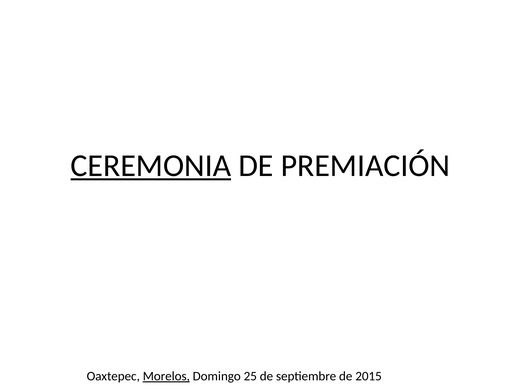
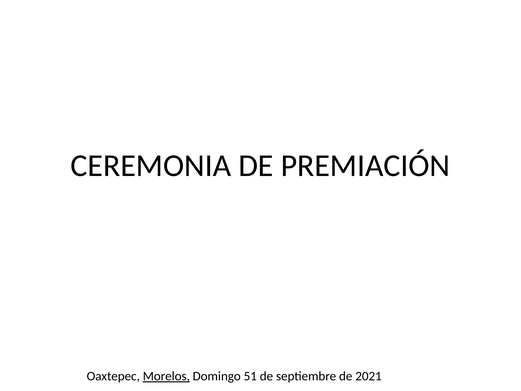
CEREMONIA underline: present -> none (151, 165)
25: 25 -> 51 (250, 376)
2015: 2015 -> 2021 (369, 376)
